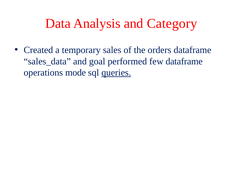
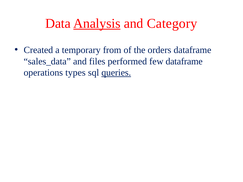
Analysis underline: none -> present (97, 23)
sales: sales -> from (112, 50)
goal: goal -> files (97, 61)
mode: mode -> types (75, 73)
